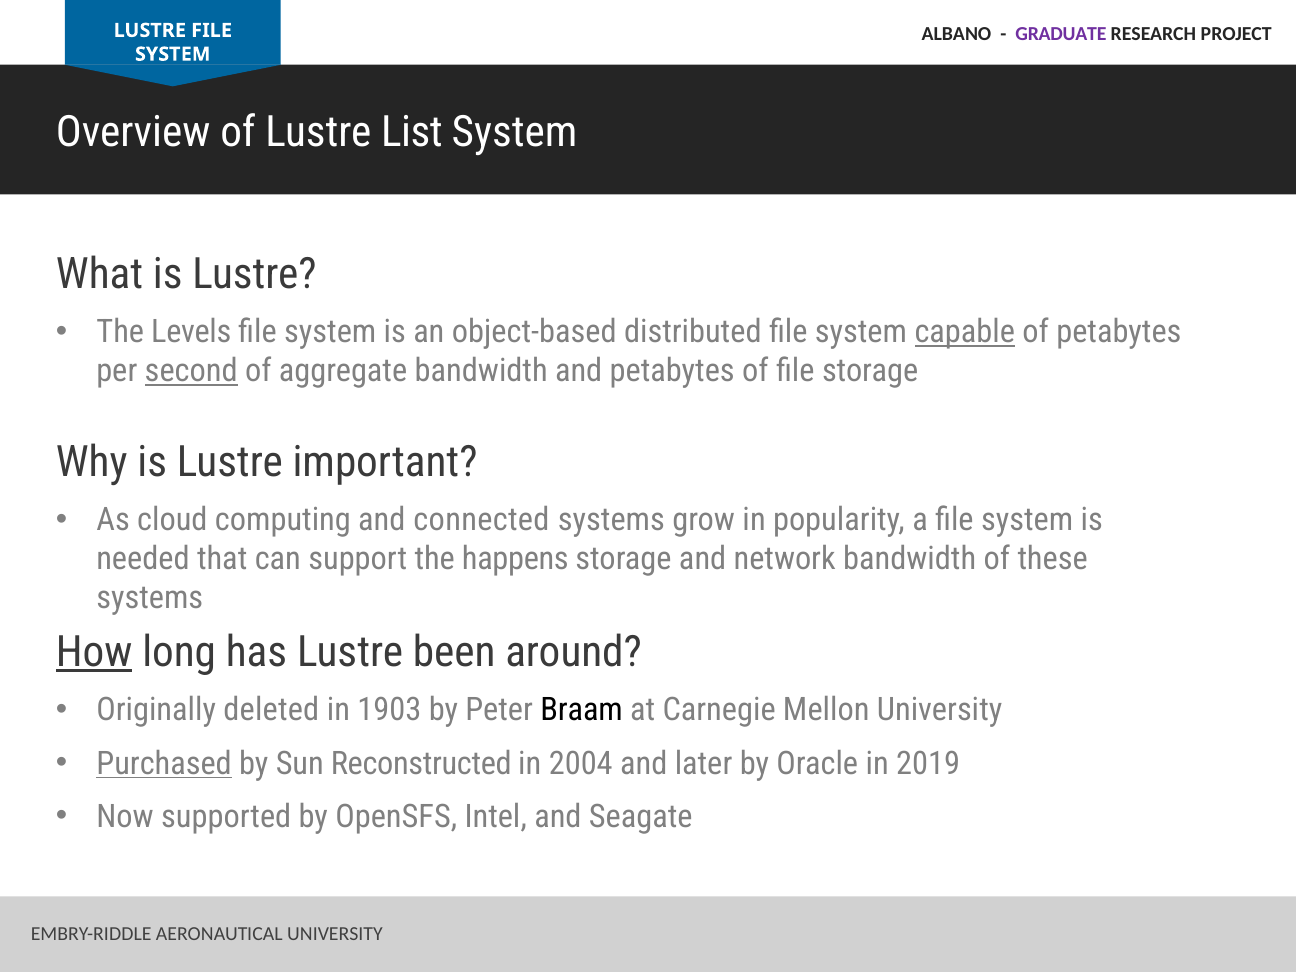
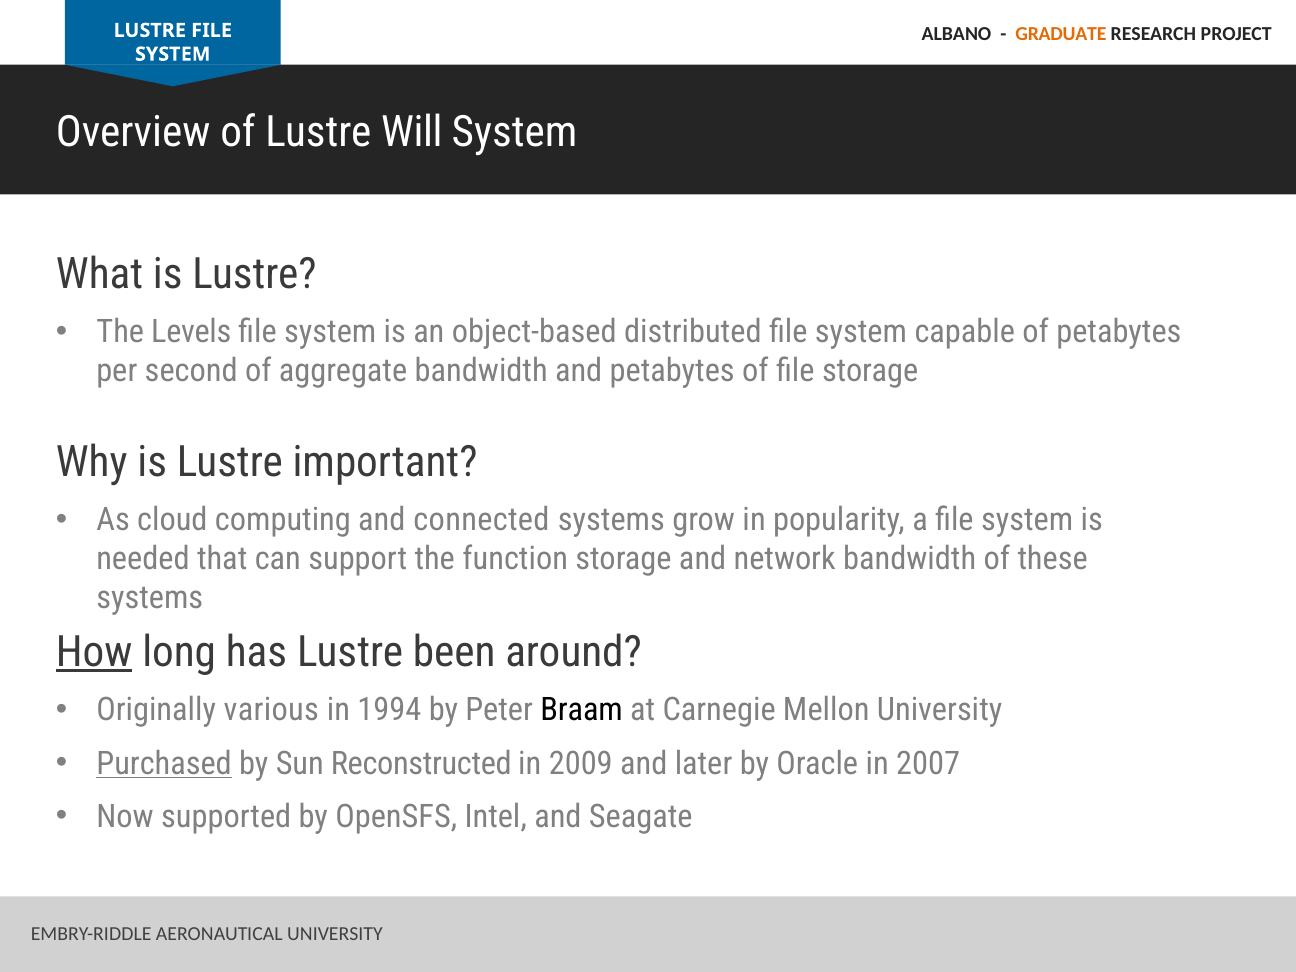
GRADUATE colour: purple -> orange (1061, 33)
List: List -> Will (412, 132)
capable underline: present -> none (965, 332)
second underline: present -> none (191, 371)
happens: happens -> function (515, 559)
deleted: deleted -> various (271, 710)
1903: 1903 -> 1994 (389, 710)
2004: 2004 -> 2009 (581, 764)
2019: 2019 -> 2007 (928, 764)
